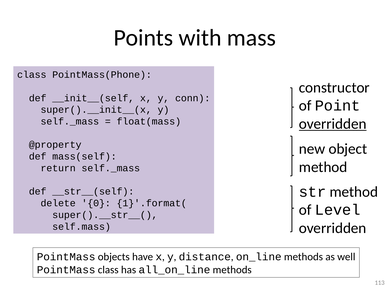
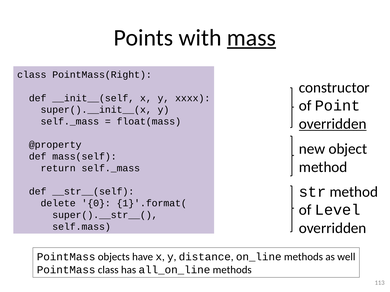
mass underline: none -> present (251, 38)
PointMass(Phone: PointMass(Phone -> PointMass(Right (102, 75)
conn: conn -> xxxx (193, 98)
